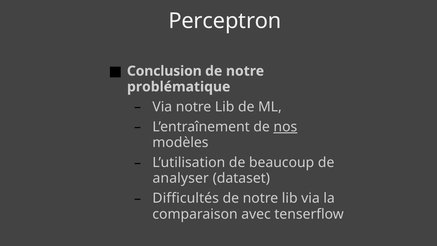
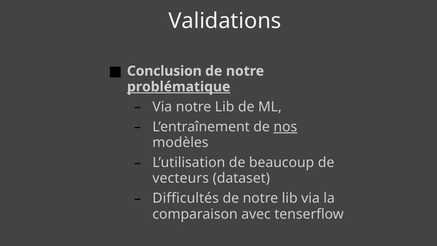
Perceptron: Perceptron -> Validations (225, 21)
problématique underline: none -> present (179, 87)
analyser: analyser -> vecteurs (181, 178)
